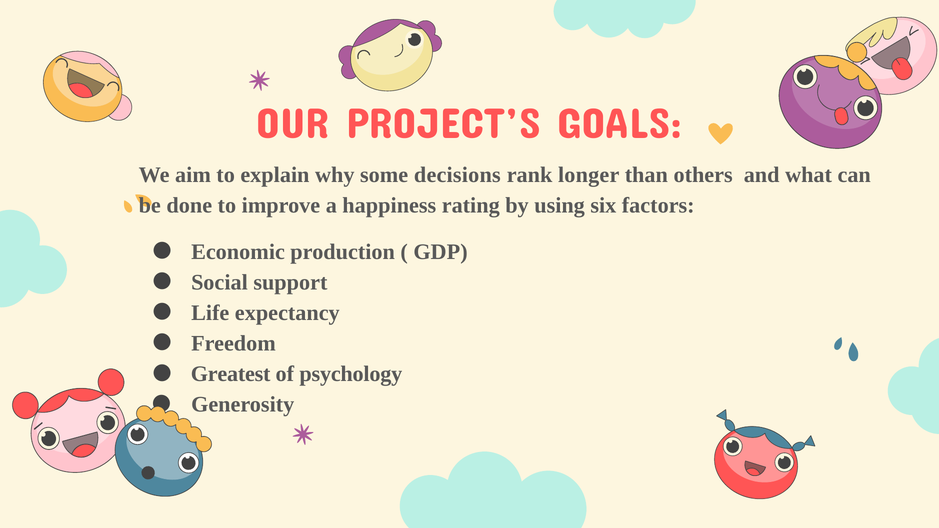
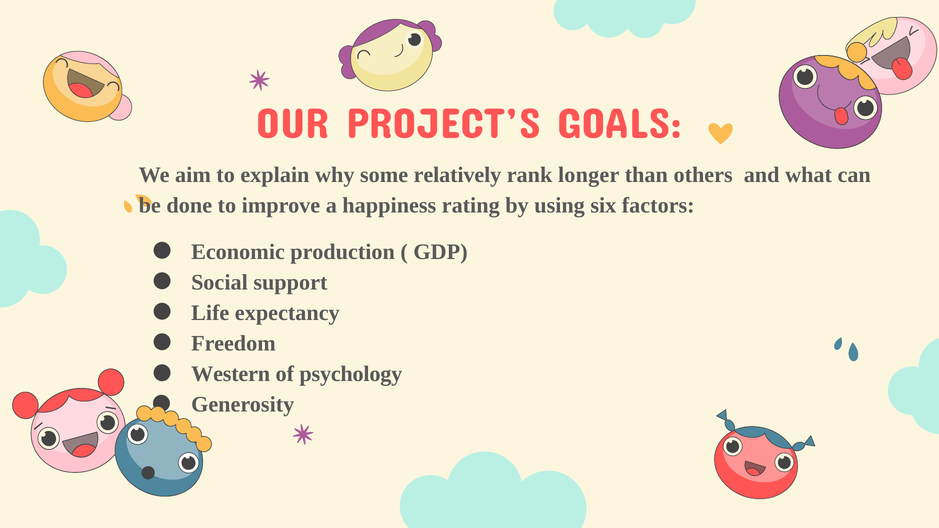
decisions: decisions -> relatively (457, 175)
Greatest: Greatest -> Western (231, 374)
